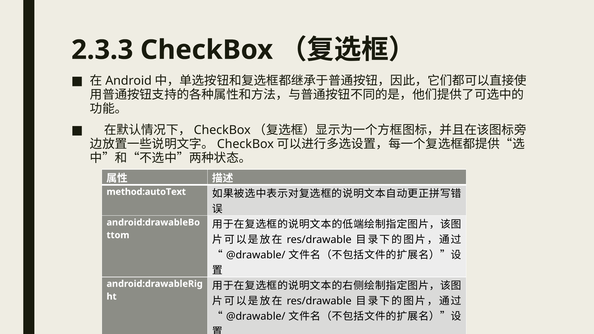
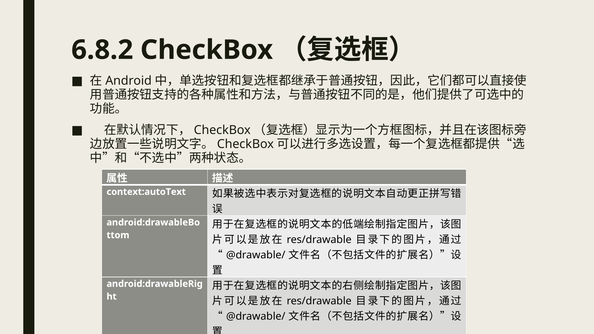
2.3.3: 2.3.3 -> 6.8.2 (102, 50)
method:autoText: method:autoText -> context:autoText (146, 192)
